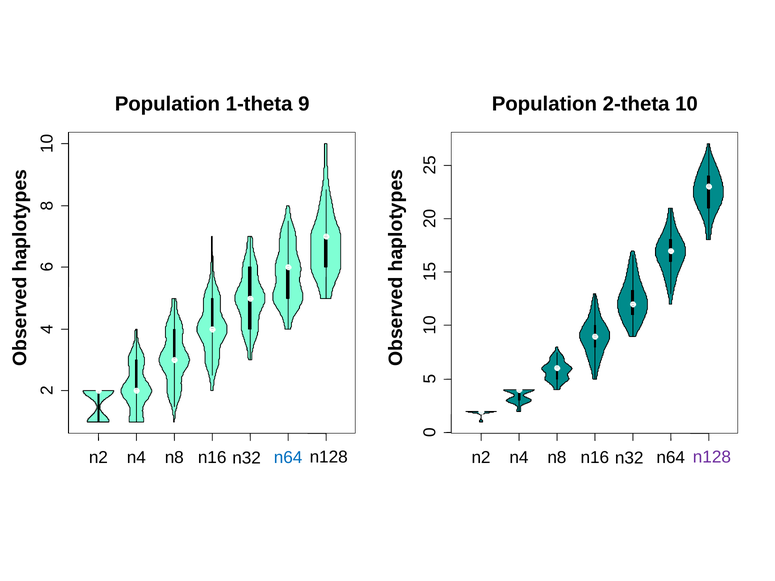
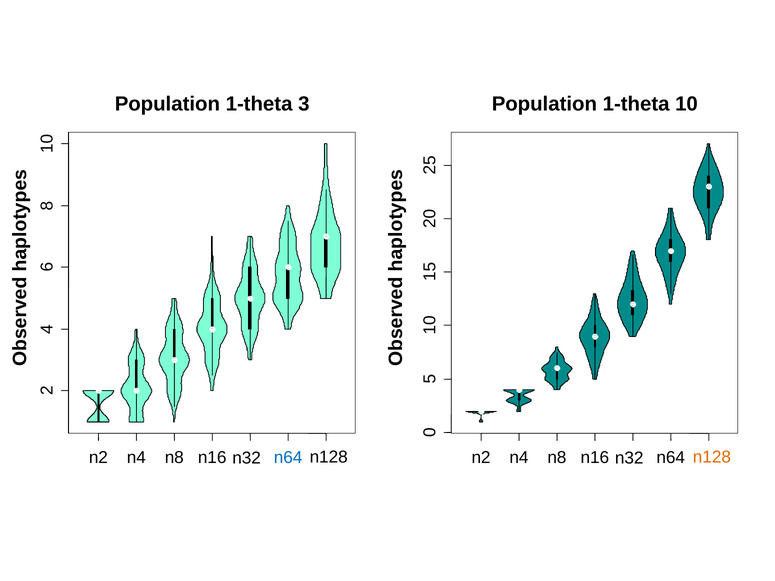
9: 9 -> 3 (304, 104)
2-theta: 2-theta -> 1-theta (636, 104)
n128 colour: purple -> orange (712, 457)
